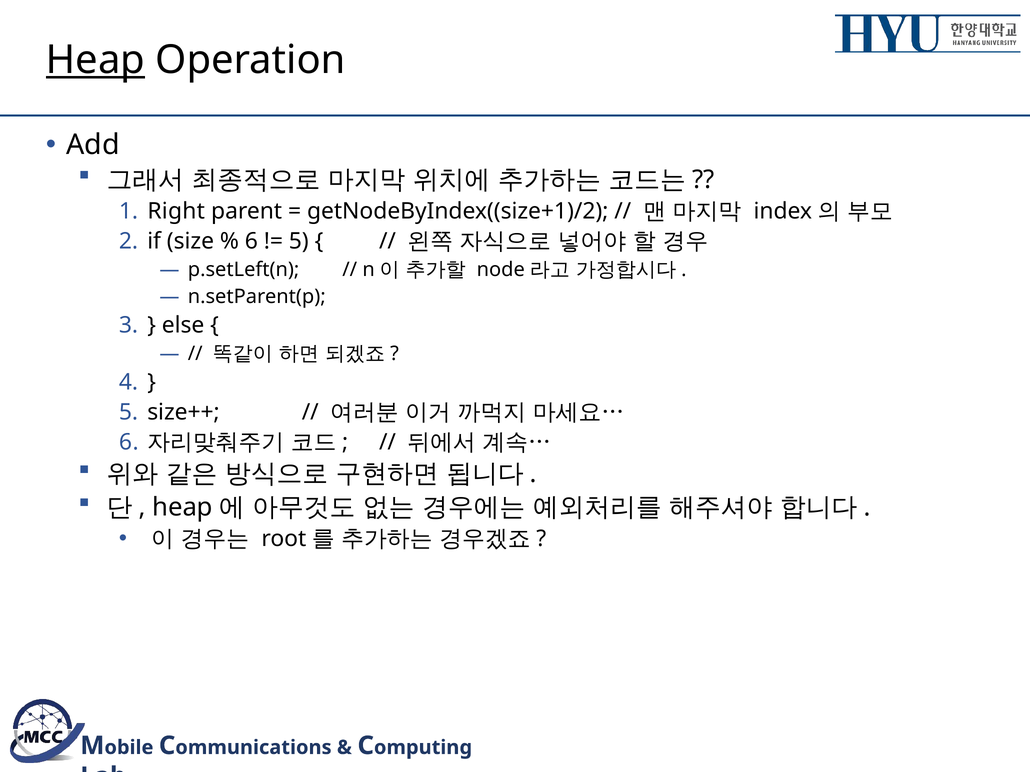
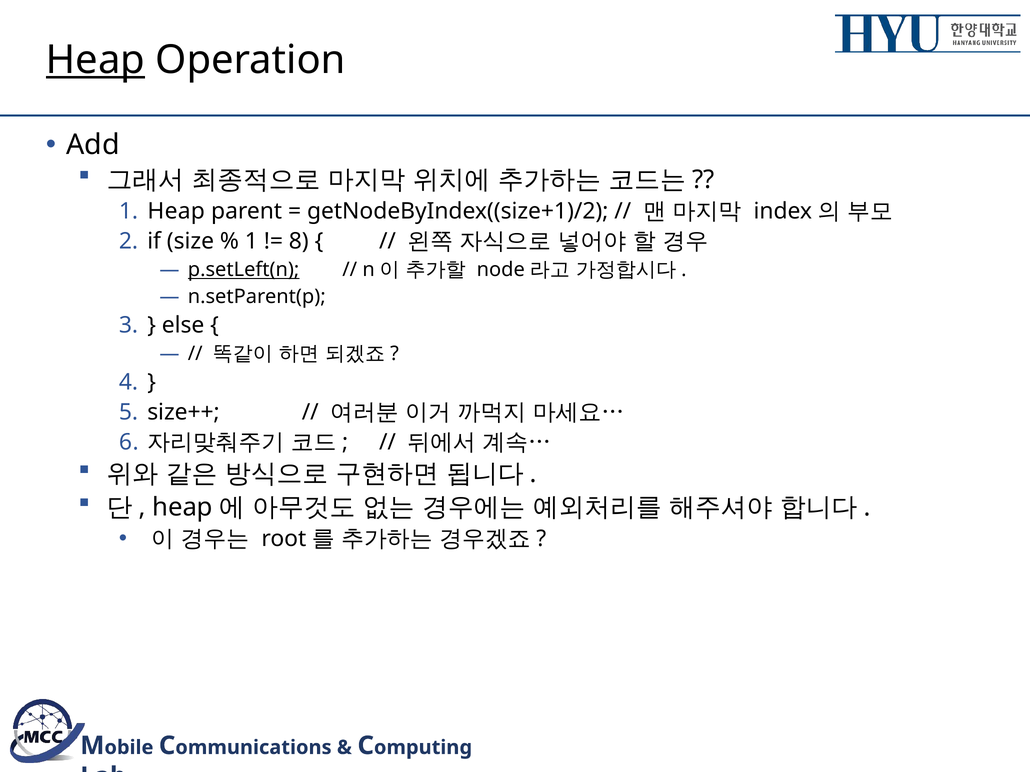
Right: Right -> Heap (176, 211)
6: 6 -> 1 (251, 241)
5: 5 -> 8 (299, 241)
p.setLeft(n underline: none -> present (244, 270)
